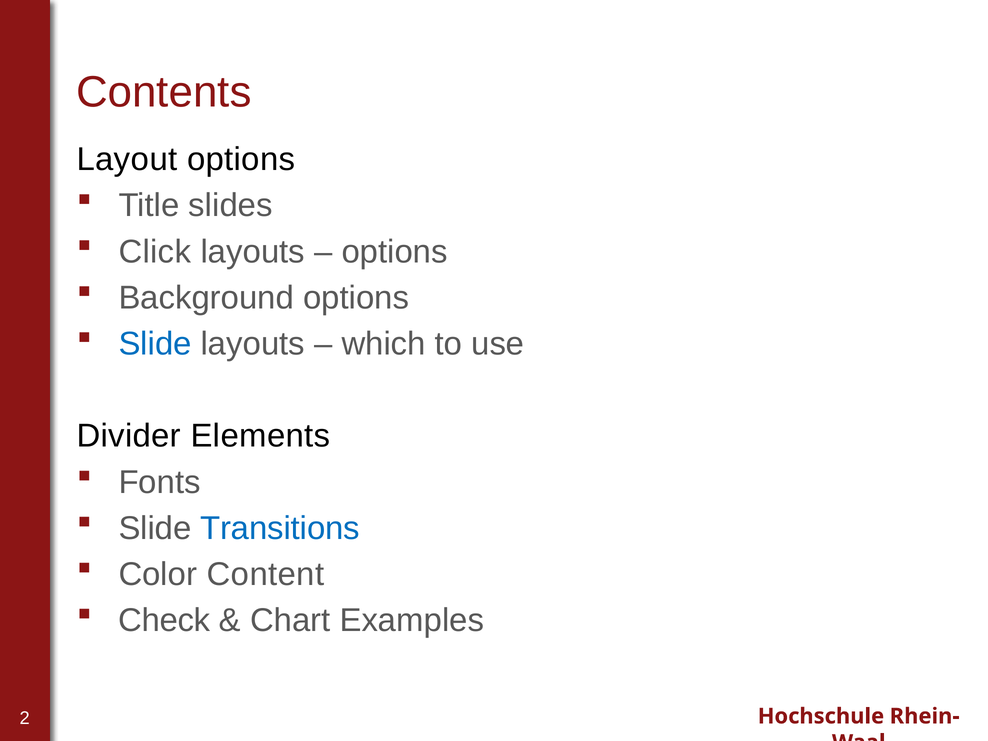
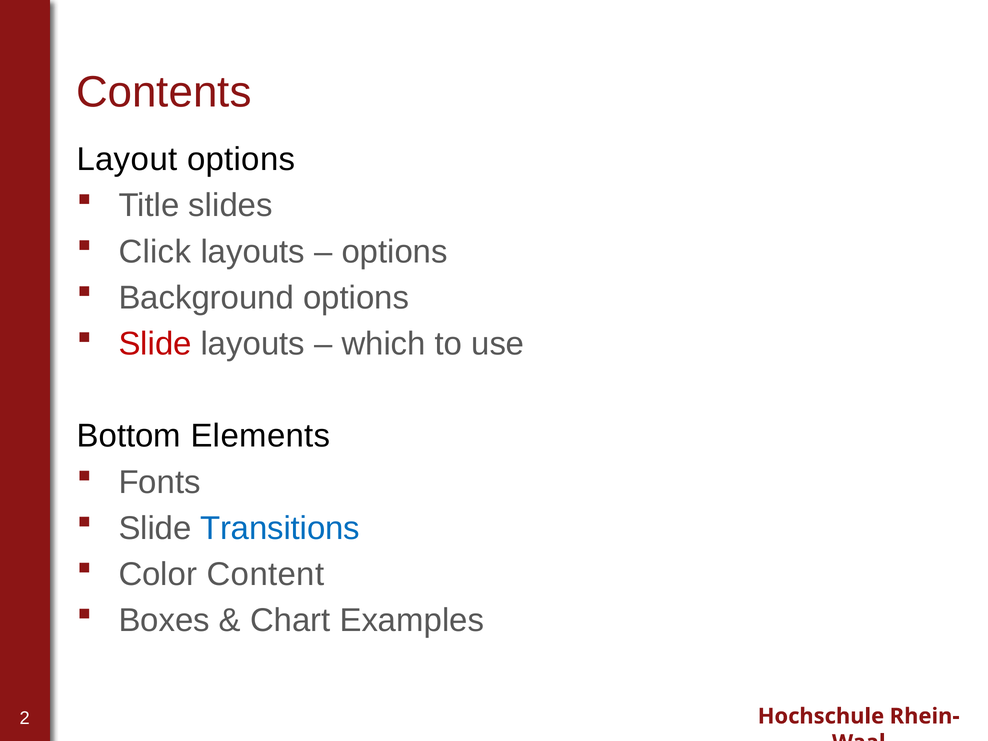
Slide colour: blue -> red (155, 344)
Divider: Divider -> Bottom (129, 436)
Check: Check -> Boxes (164, 621)
